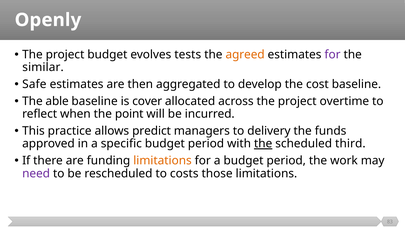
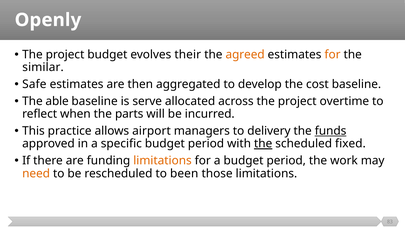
tests: tests -> their (188, 55)
for colour: purple -> orange (333, 55)
cover: cover -> serve (147, 101)
point: point -> parts (129, 114)
predict: predict -> airport (151, 131)
funds underline: none -> present (331, 131)
third: third -> fixed (350, 144)
need colour: purple -> orange (36, 173)
costs: costs -> been (184, 173)
